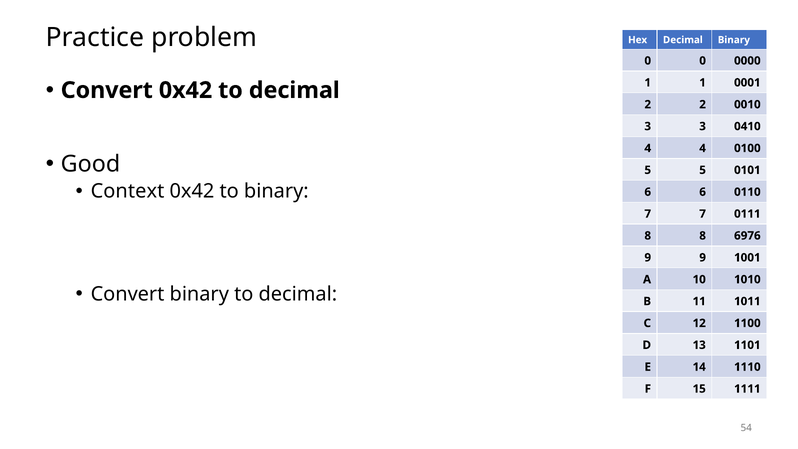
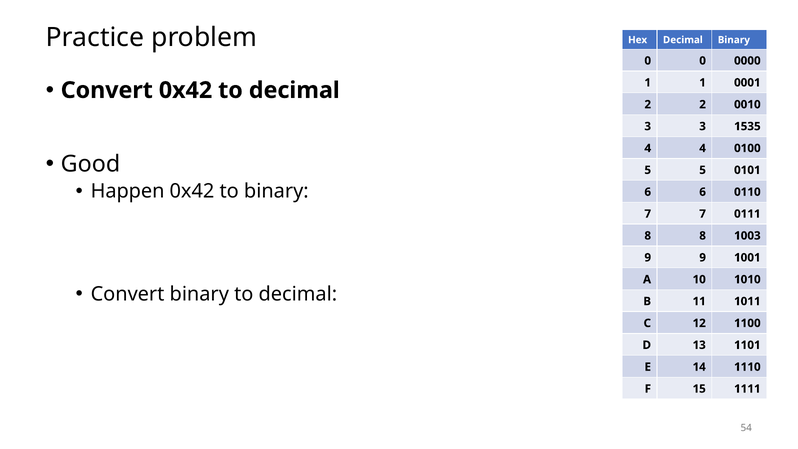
0410: 0410 -> 1535 (747, 126)
Context: Context -> Happen (128, 191)
6976: 6976 -> 1003 (747, 236)
